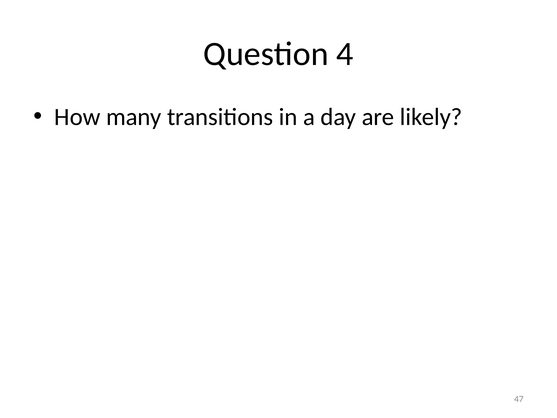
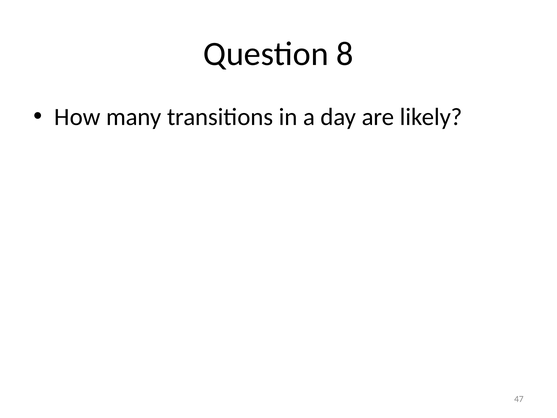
4: 4 -> 8 (345, 54)
